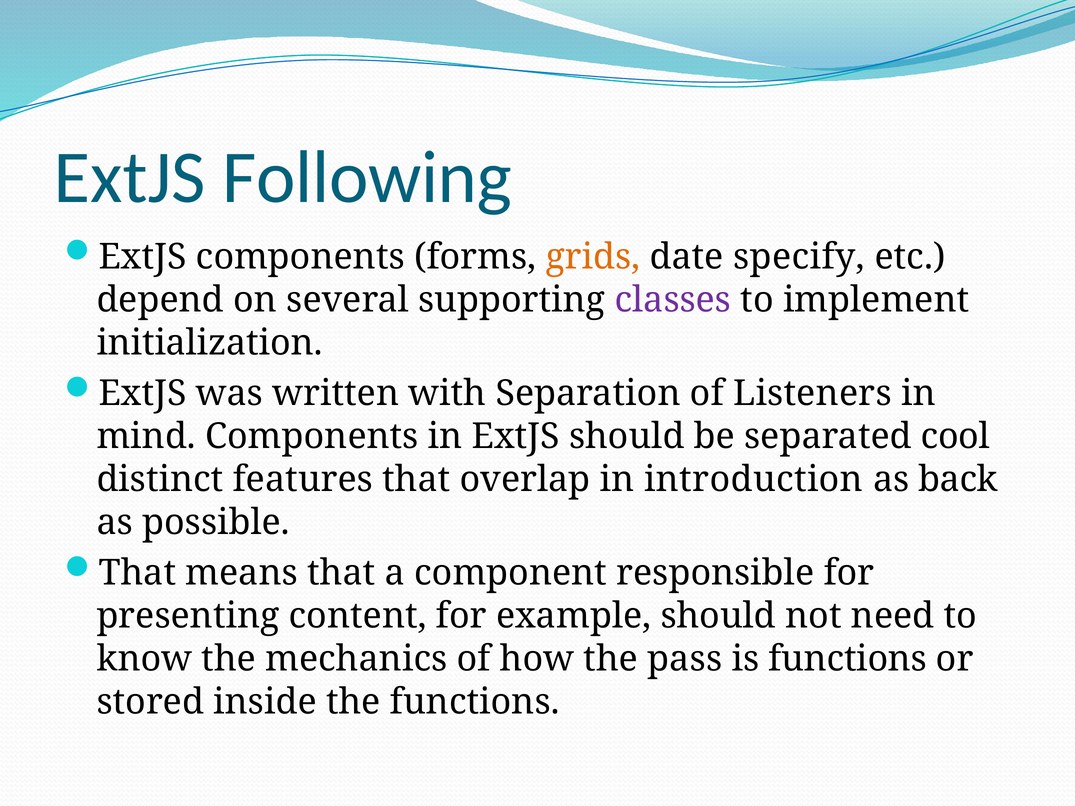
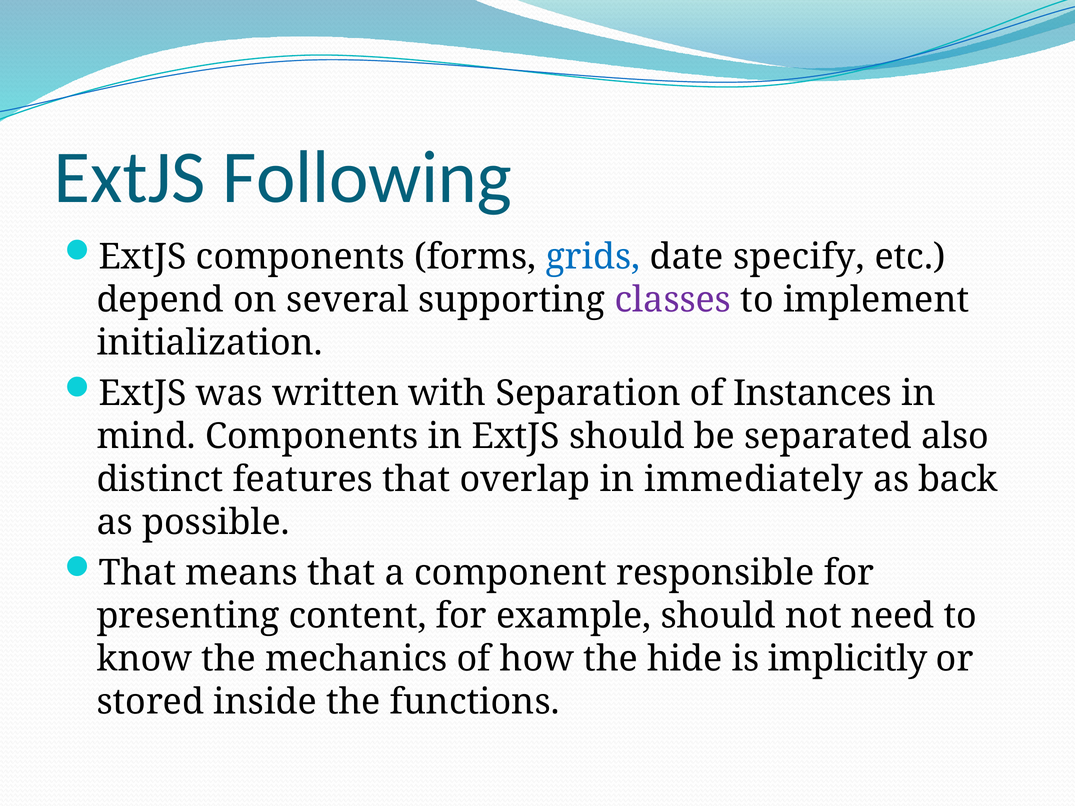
grids colour: orange -> blue (593, 257)
Listeners: Listeners -> Instances (813, 394)
cool: cool -> also (955, 437)
introduction: introduction -> immediately (754, 480)
pass: pass -> hide (685, 659)
is functions: functions -> implicitly (848, 659)
